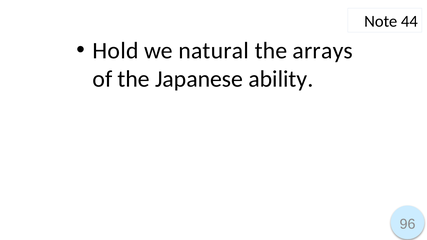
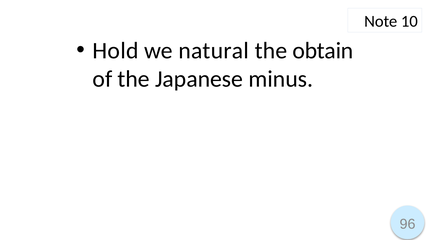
44: 44 -> 10 (409, 21)
arrays: arrays -> obtain (323, 51)
ability: ability -> minus (281, 79)
